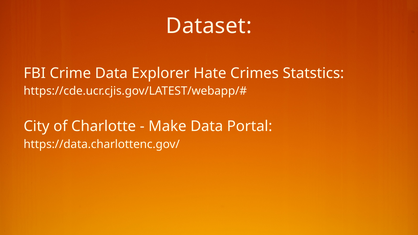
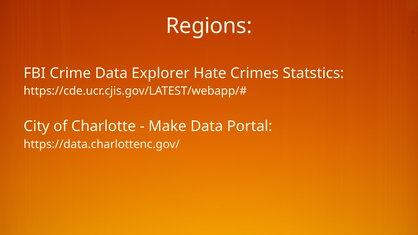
Dataset: Dataset -> Regions (209, 26)
